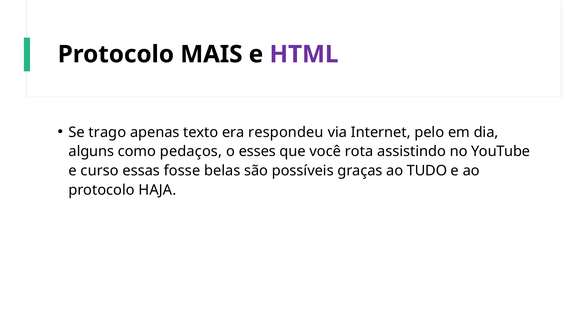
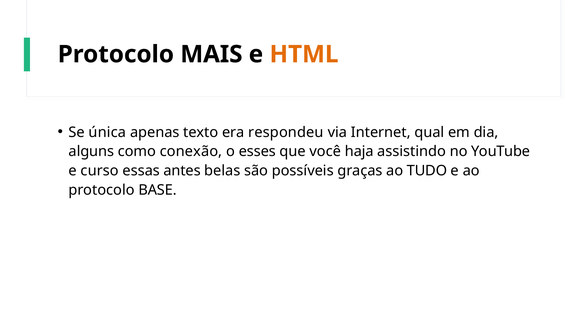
HTML colour: purple -> orange (304, 54)
trago: trago -> única (107, 132)
pelo: pelo -> qual (429, 132)
pedaços: pedaços -> conexão (191, 151)
rota: rota -> haja (359, 151)
fosse: fosse -> antes (182, 171)
HAJA: HAJA -> BASE (158, 190)
